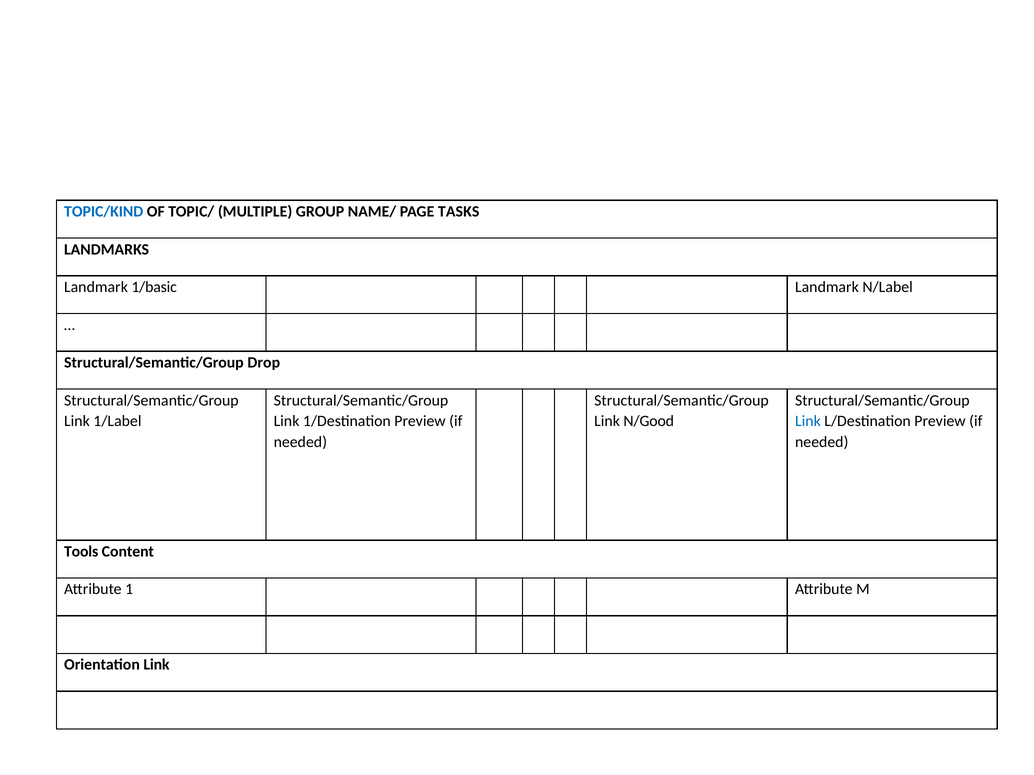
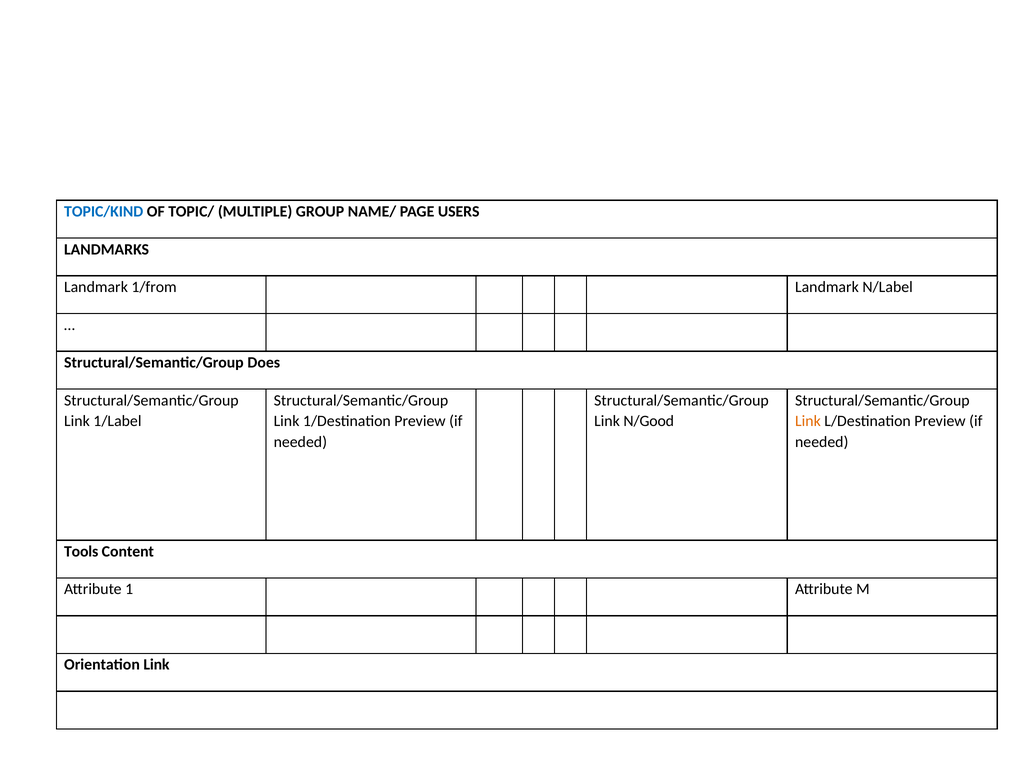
TASKS: TASKS -> USERS (459, 212)
1/basic: 1/basic -> 1/from (154, 287)
Drop: Drop -> Does (264, 363)
Link colour: blue -> orange (808, 421)
